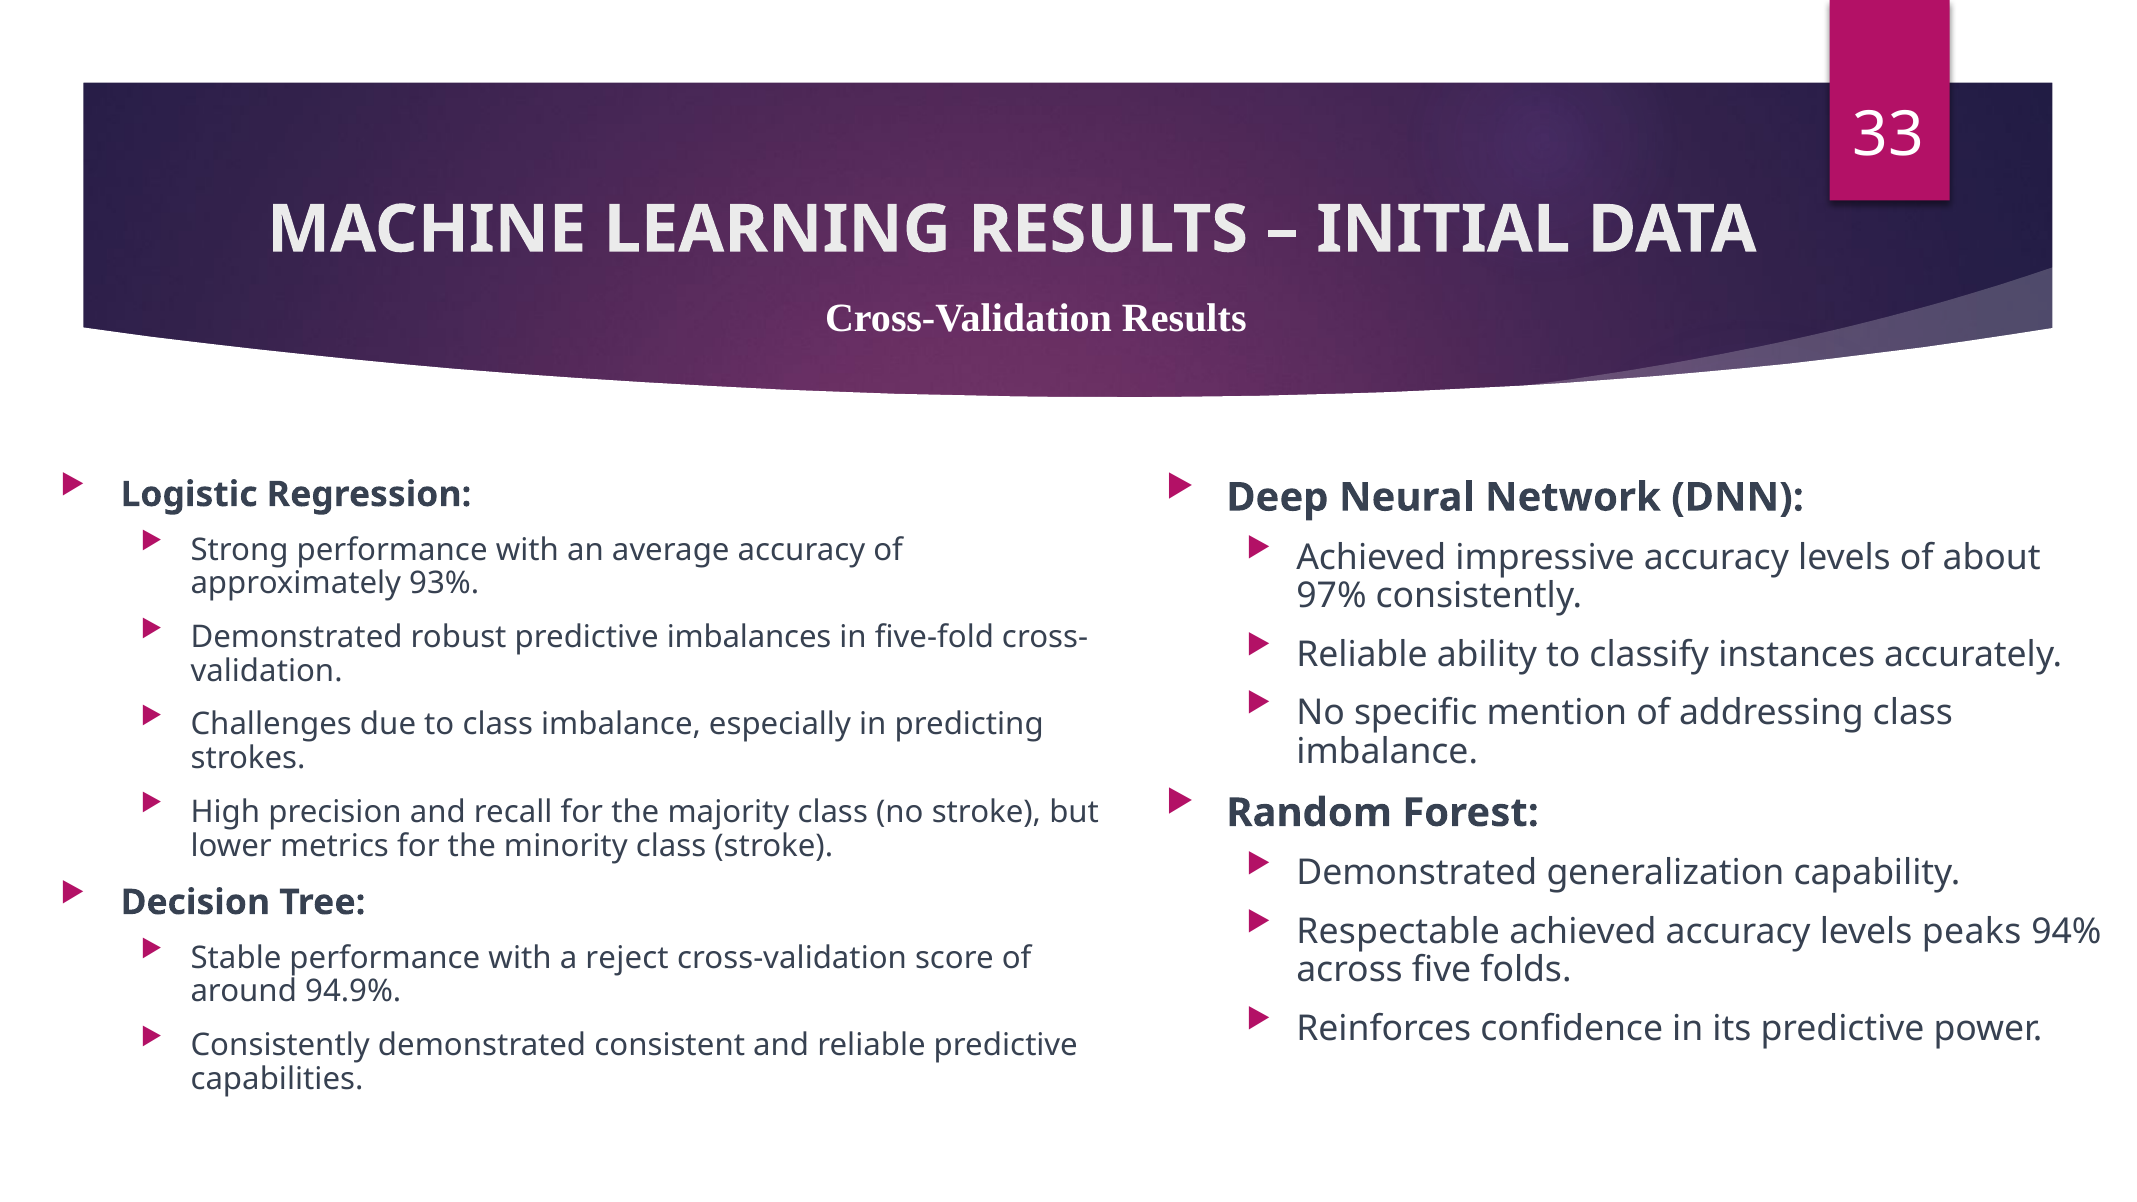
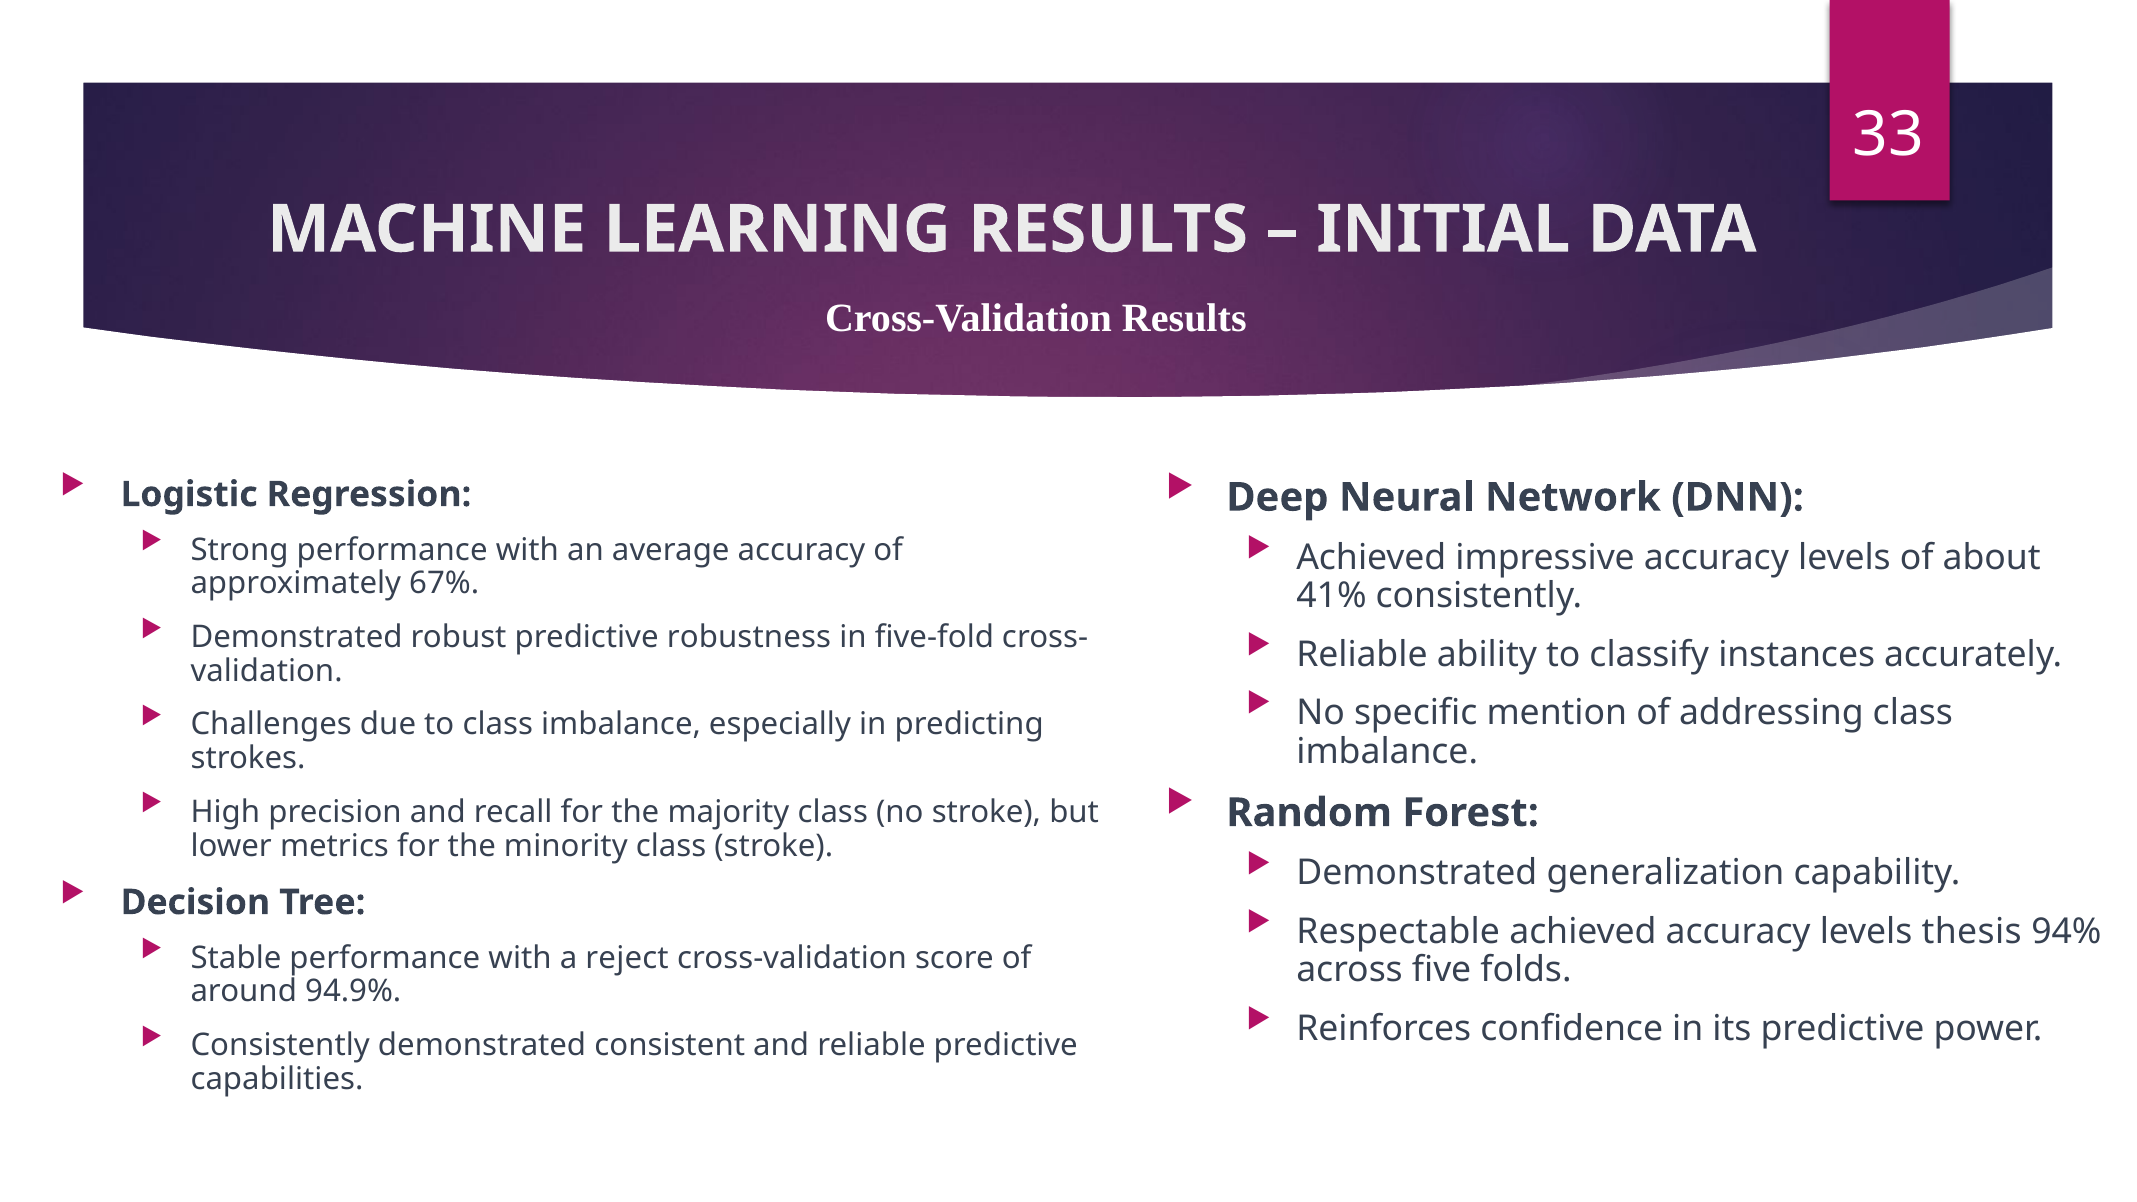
93%: 93% -> 67% (444, 584)
97%: 97% -> 41% (1332, 596)
imbalances: imbalances -> robustness (749, 637)
peaks: peaks -> thesis (1972, 932)
